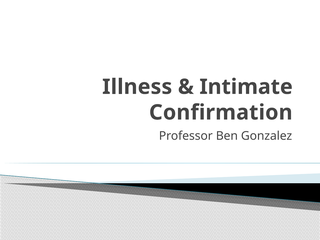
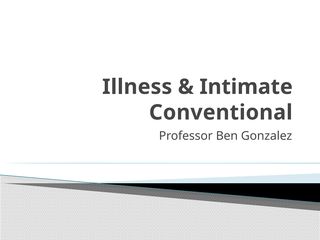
Confirmation: Confirmation -> Conventional (221, 112)
